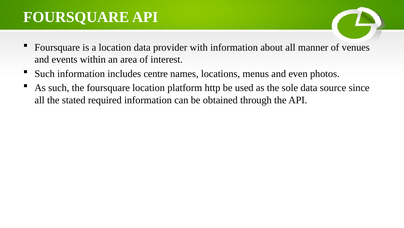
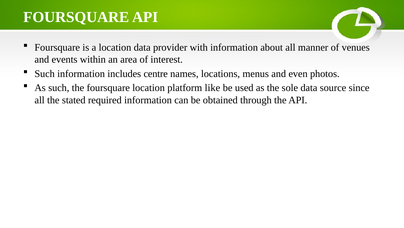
http: http -> like (212, 88)
